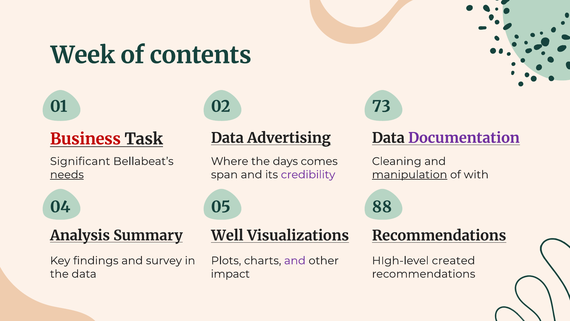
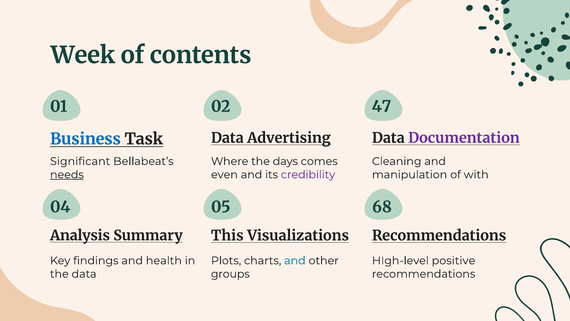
73: 73 -> 47 (381, 106)
Business colour: red -> blue (85, 139)
span: span -> even (224, 174)
manipulation underline: present -> none (410, 174)
88: 88 -> 68 (382, 207)
Well: Well -> This (227, 235)
survey: survey -> health (164, 260)
and colour: purple -> blue (295, 260)
created: created -> positive (453, 260)
impact: impact -> groups (230, 274)
